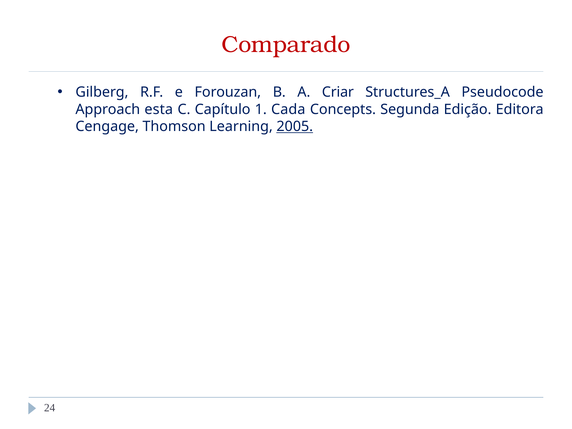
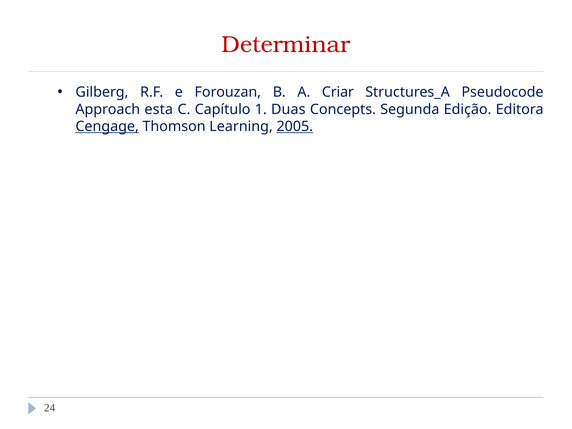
Comparado: Comparado -> Determinar (286, 44)
Cada: Cada -> Duas (288, 109)
Cengage underline: none -> present (107, 127)
